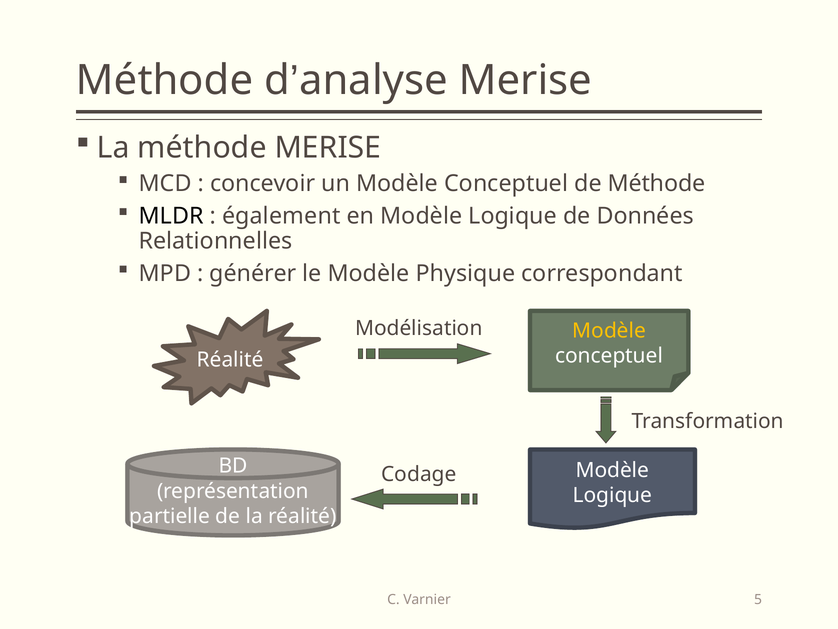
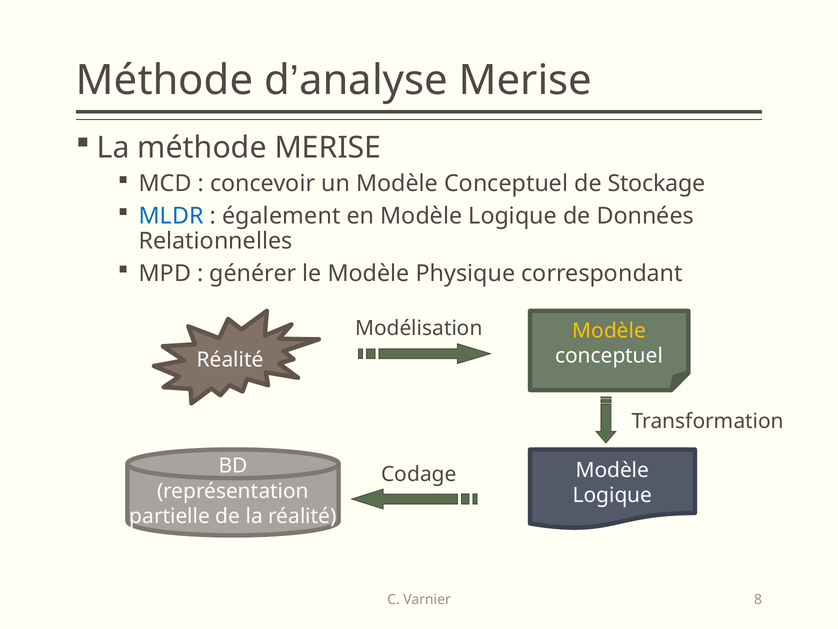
de Méthode: Méthode -> Stockage (657, 184)
MLDR colour: black -> blue (171, 216)
5: 5 -> 8 (758, 599)
